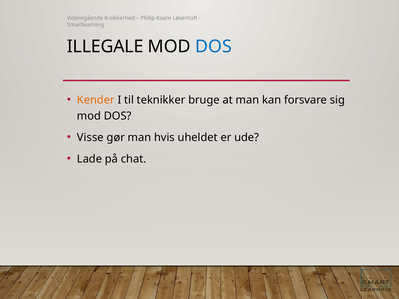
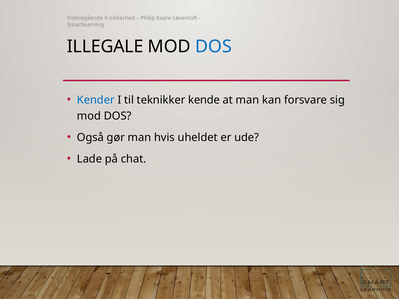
Kender colour: orange -> blue (96, 100)
bruge: bruge -> kende (204, 100)
Visse: Visse -> Også (90, 137)
